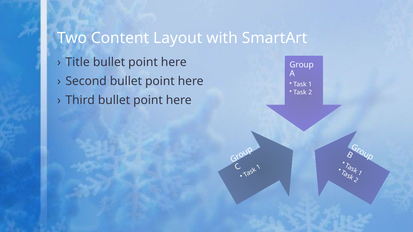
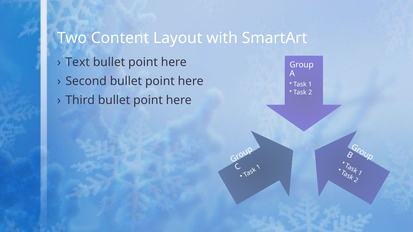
Title: Title -> Text (78, 62)
